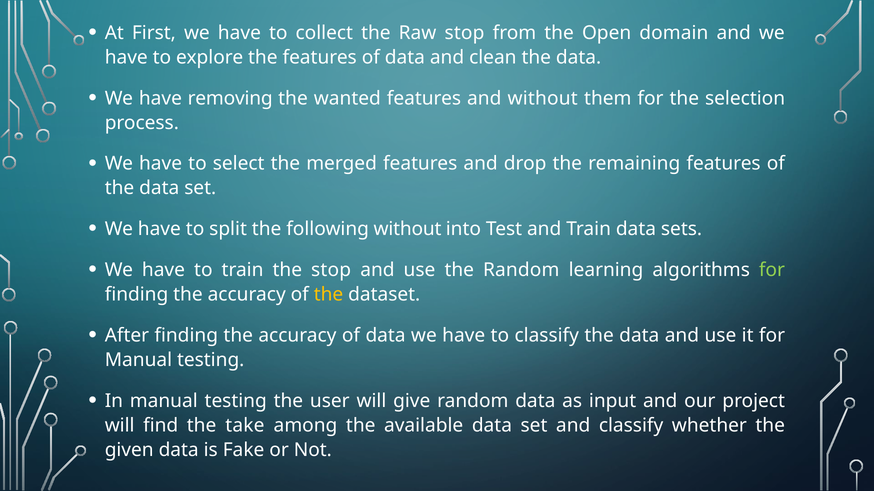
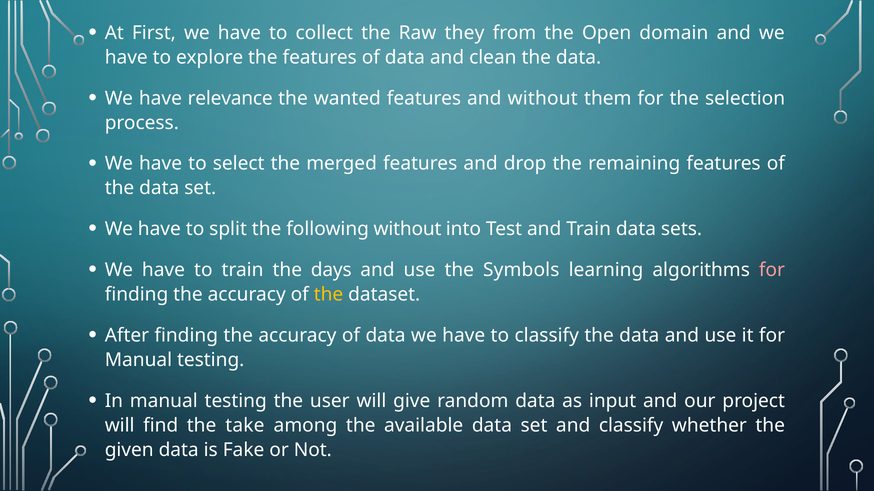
Raw stop: stop -> they (465, 33)
removing: removing -> relevance (230, 98)
the stop: stop -> days (331, 270)
the Random: Random -> Symbols (521, 270)
for colour: light green -> pink (772, 270)
